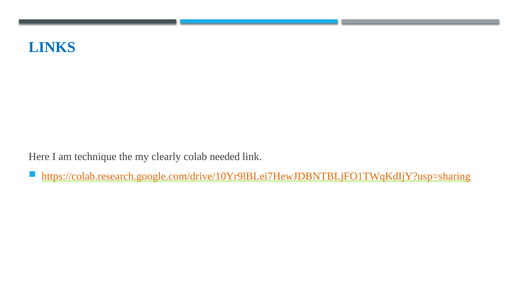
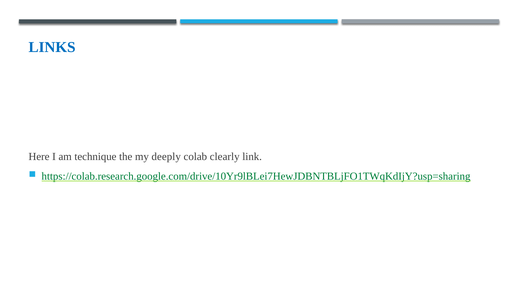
clearly: clearly -> deeply (166, 157)
needed: needed -> clearly (225, 157)
https://colab.research.google.com/drive/10Yr9lBLei7HewJDBNTBLjFO1TWqKdIjY?usp=sharing colour: orange -> green (256, 177)
